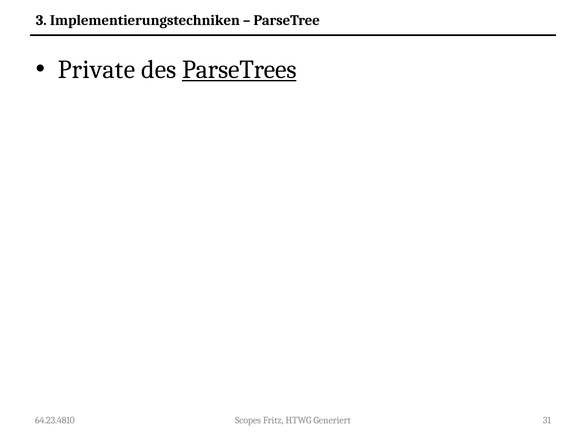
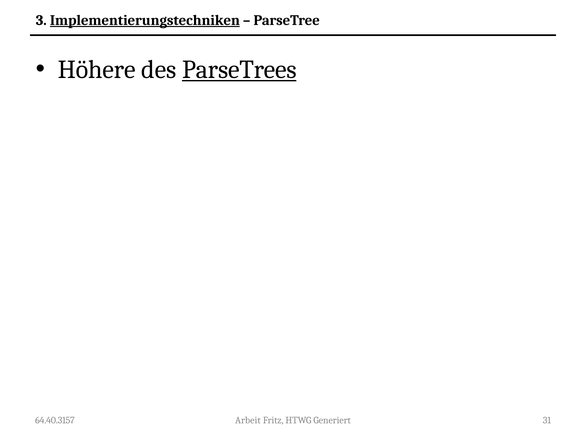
Implementierungstechniken underline: none -> present (145, 20)
Private: Private -> Höhere (97, 69)
64.23.4810: 64.23.4810 -> 64.40.3157 (55, 420)
Scopes: Scopes -> Arbeit (248, 420)
